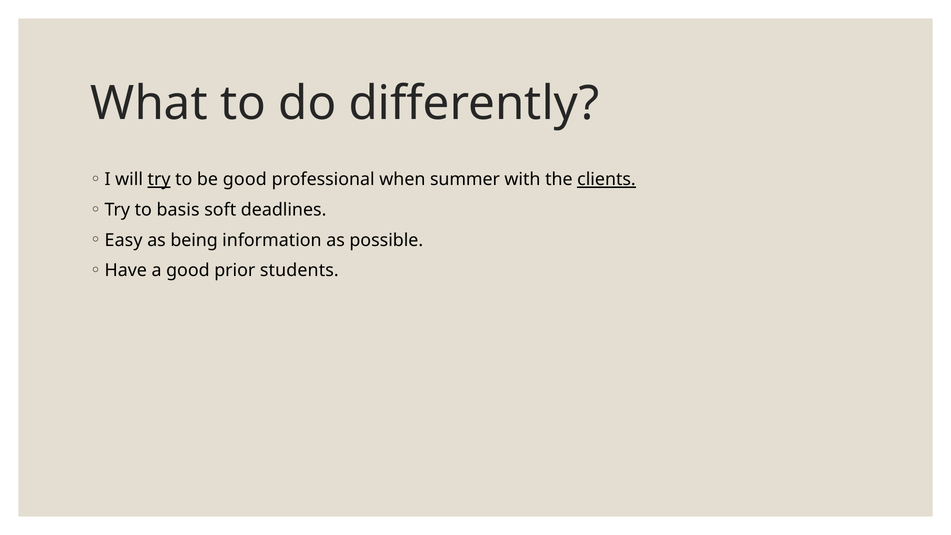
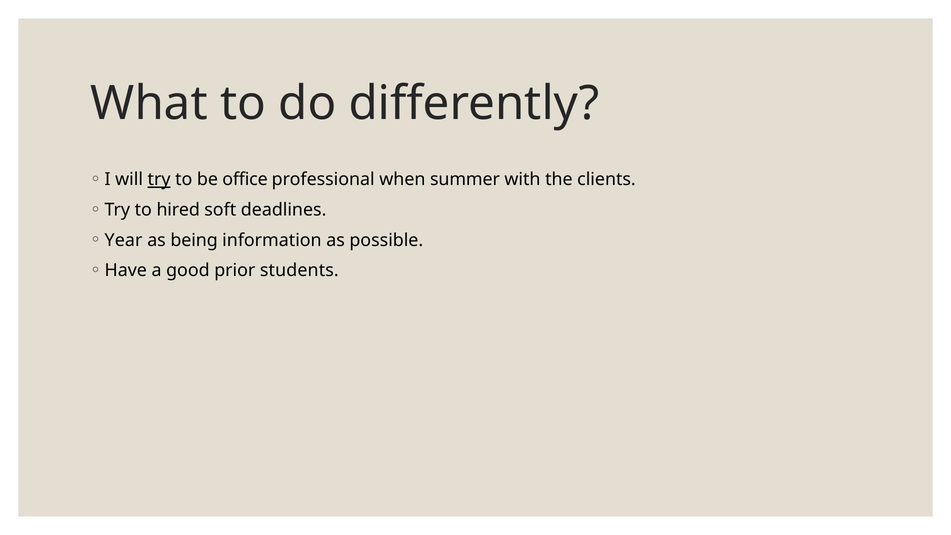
be good: good -> office (245, 180)
clients underline: present -> none (606, 180)
basis: basis -> hired (178, 210)
Easy: Easy -> Year (124, 240)
